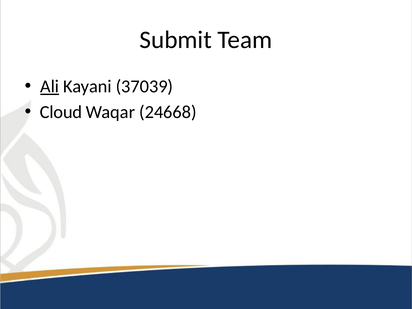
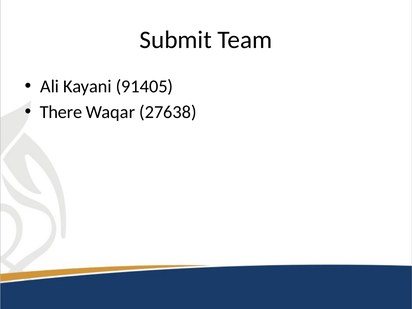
Ali underline: present -> none (50, 86)
37039: 37039 -> 91405 (144, 86)
Cloud: Cloud -> There (61, 112)
24668: 24668 -> 27638 (168, 112)
